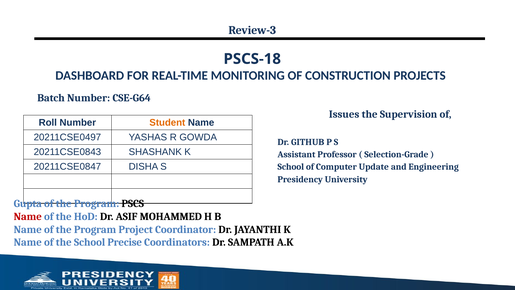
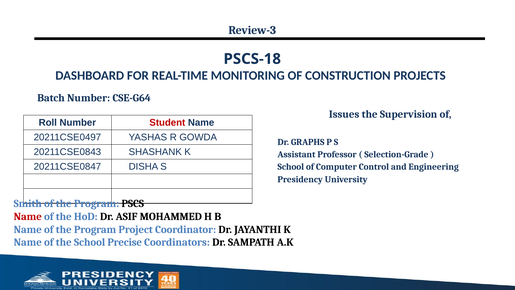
Student colour: orange -> red (167, 122)
GITHUB: GITHUB -> GRAPHS (308, 142)
Update: Update -> Control (374, 167)
Gupta: Gupta -> Smith (28, 204)
